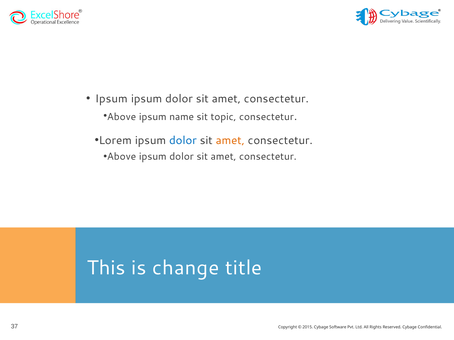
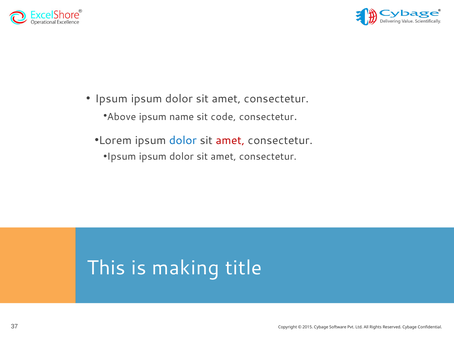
topic: topic -> code (223, 117)
amet colour: orange -> red (230, 140)
Above: Above -> Ipsum (122, 157)
change: change -> making (186, 268)
